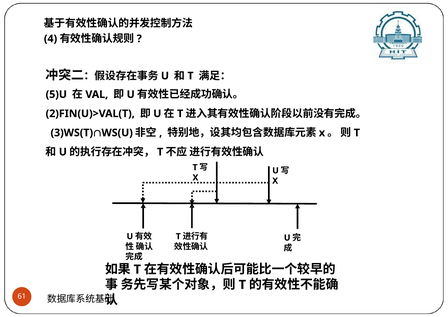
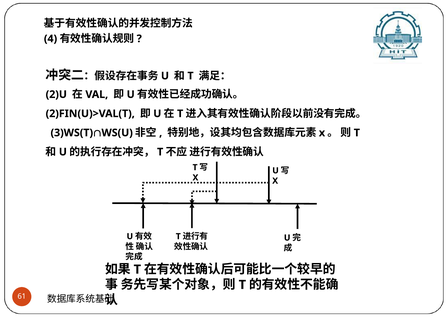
5)U: 5)U -> 2)U (56, 94)
